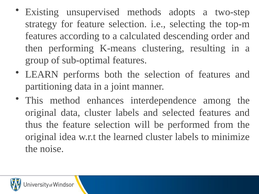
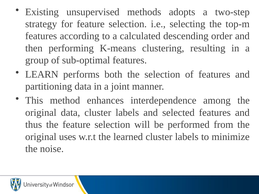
idea: idea -> uses (68, 137)
